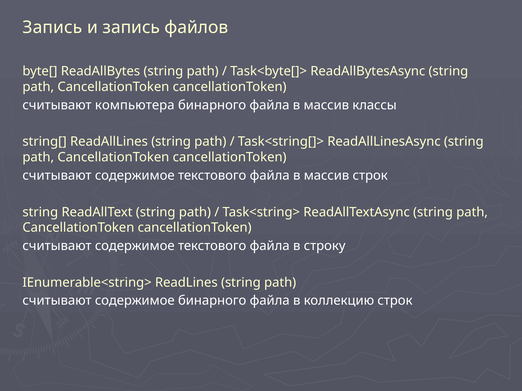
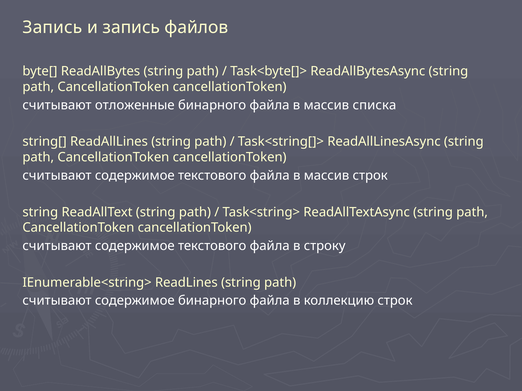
компьютера: компьютера -> отложенные (135, 105)
классы: классы -> списка (374, 105)
